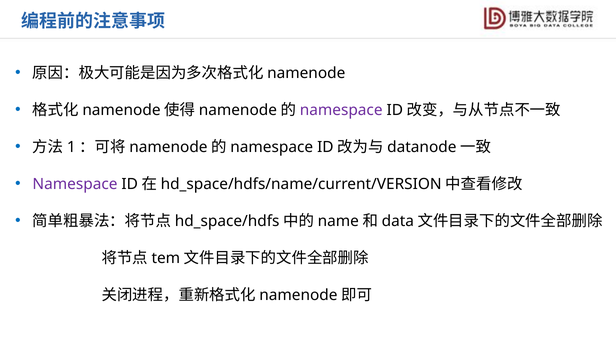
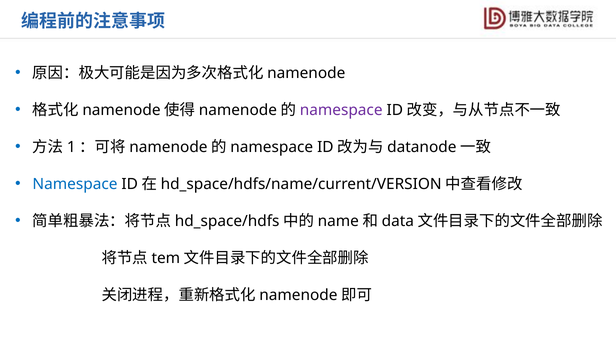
Namespace colour: purple -> blue (75, 184)
